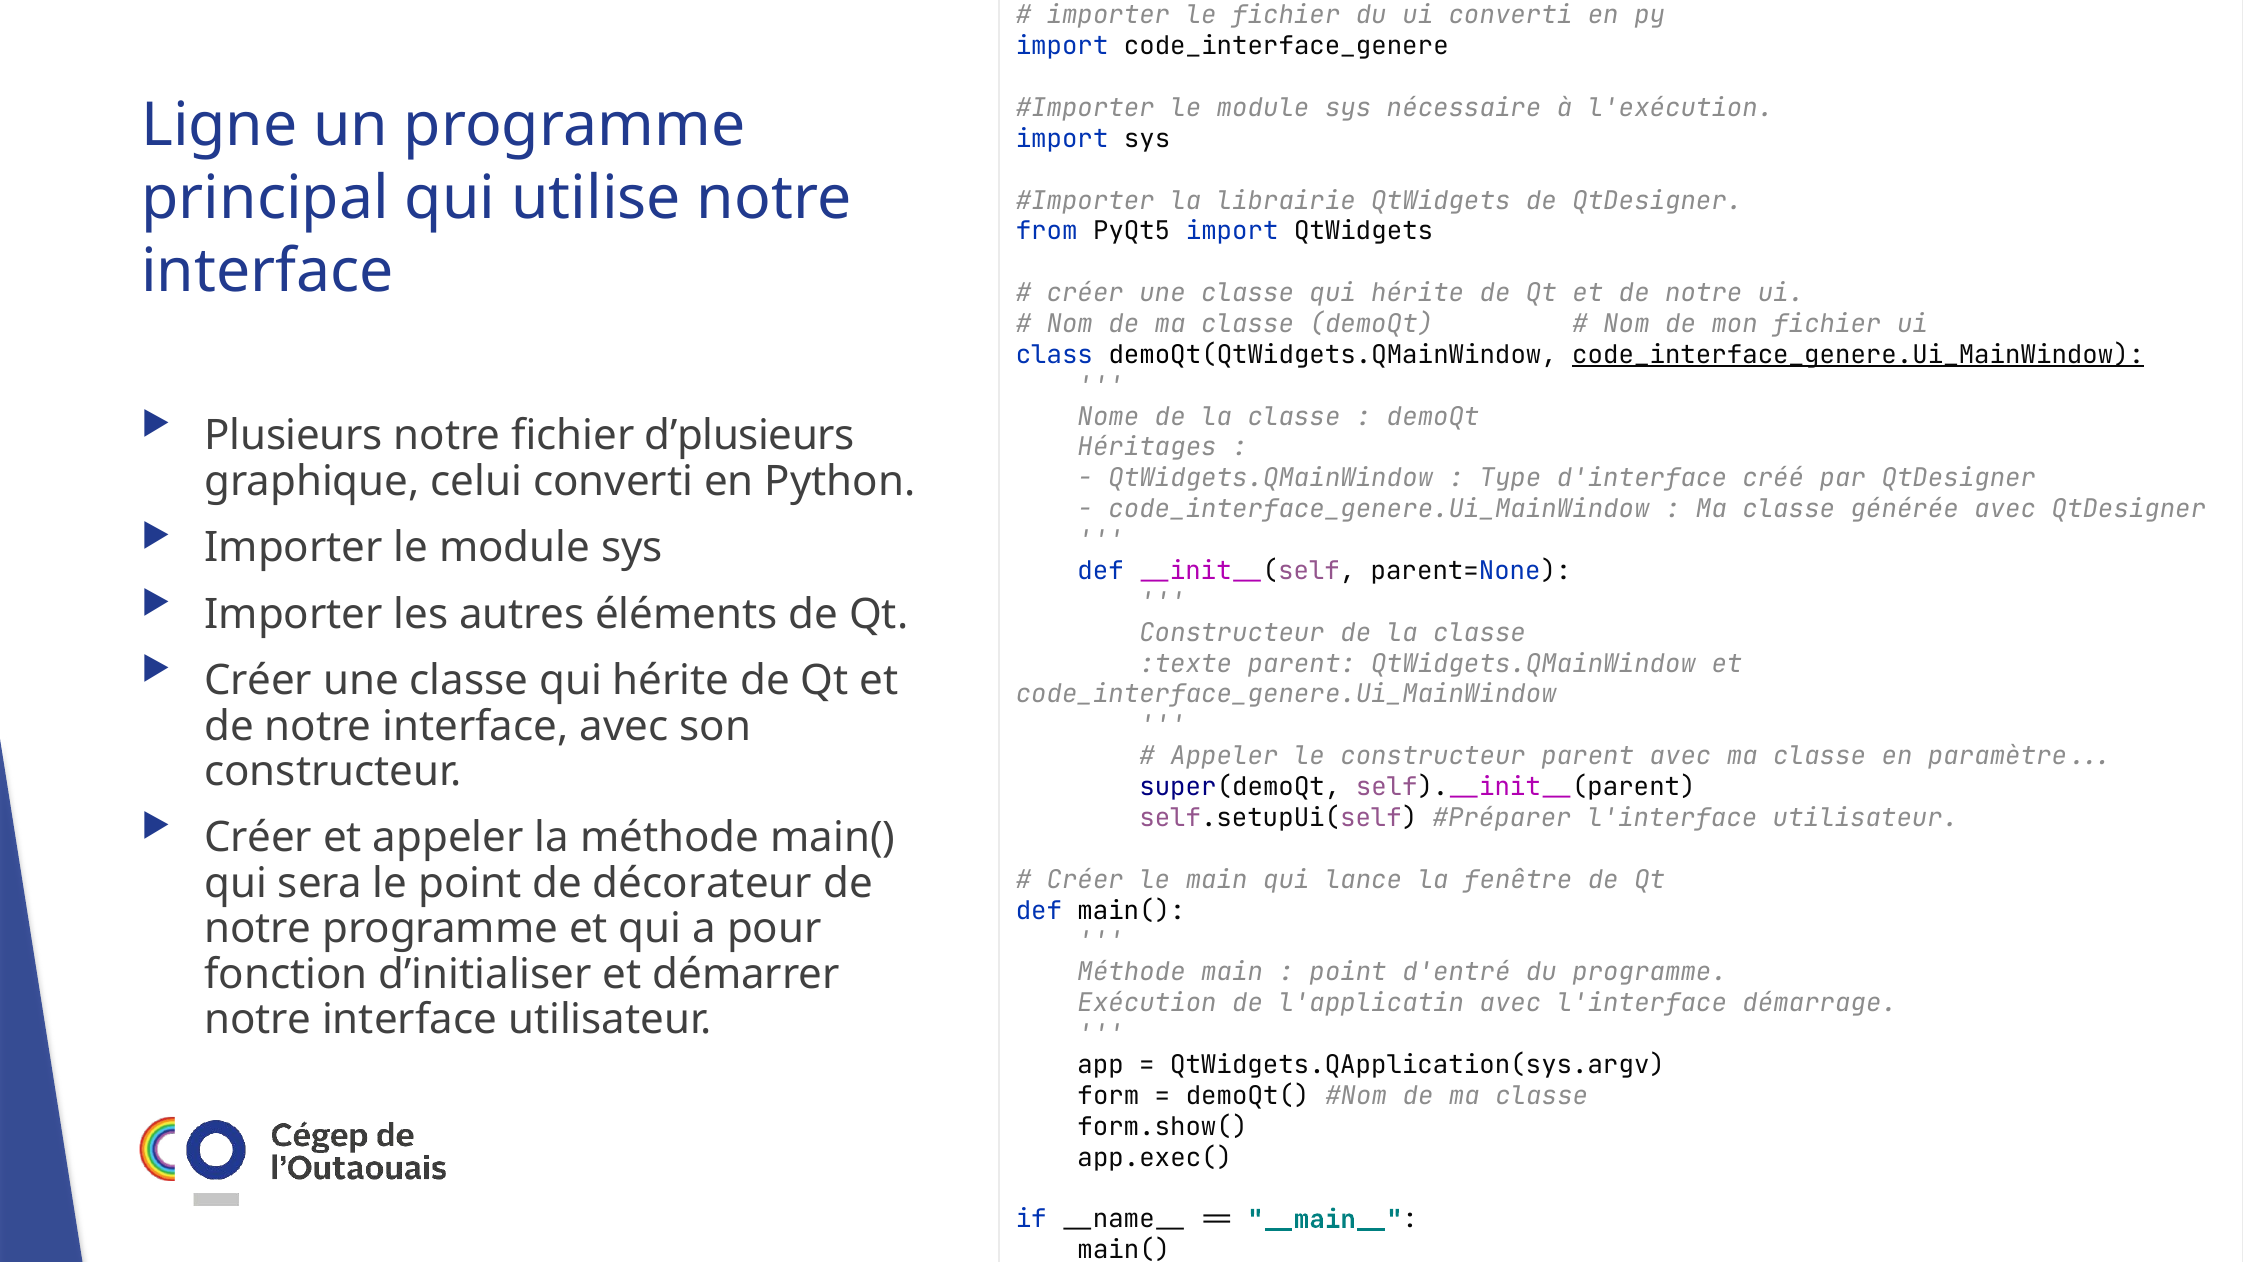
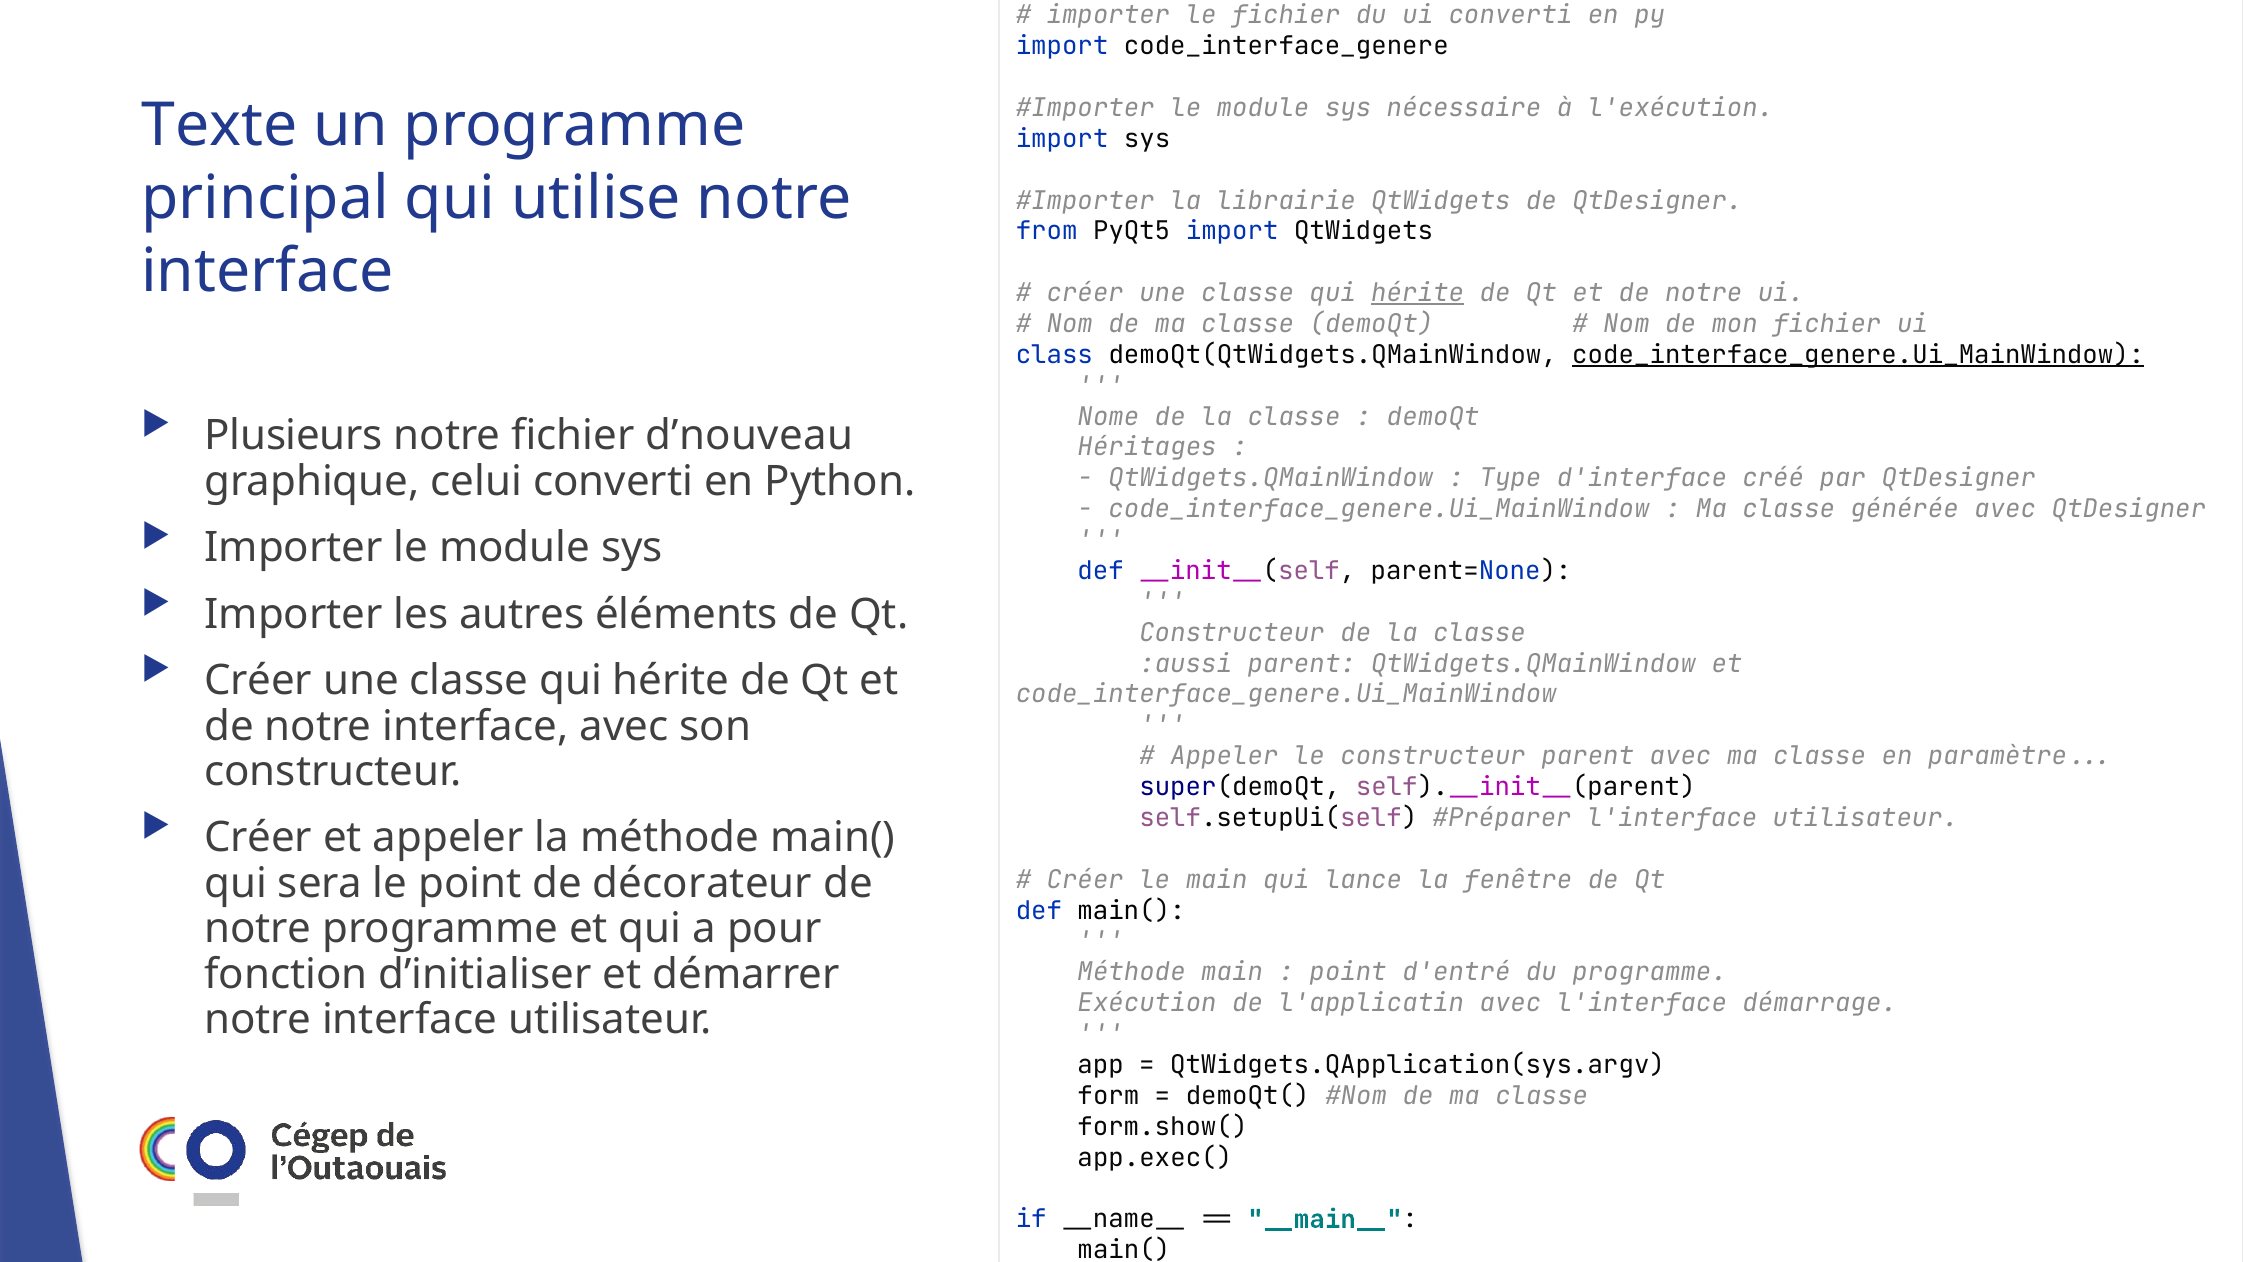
Ligne: Ligne -> Texte (219, 126)
hérite underline: none -> present (1418, 293)
d’plusieurs: d’plusieurs -> d’nouveau (749, 436)
:texte: :texte -> :aussi (1186, 663)
